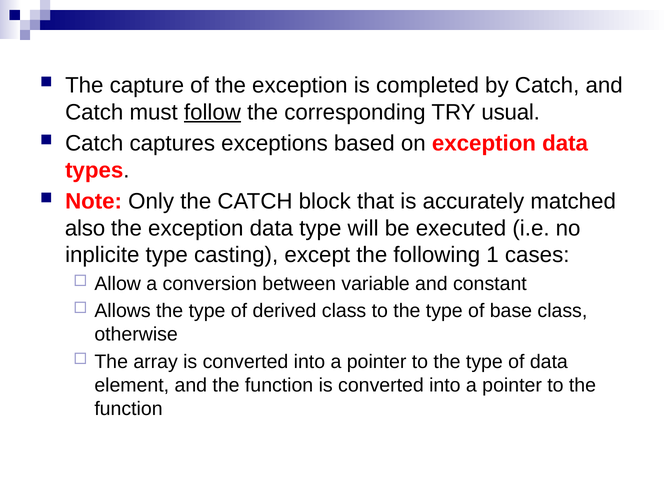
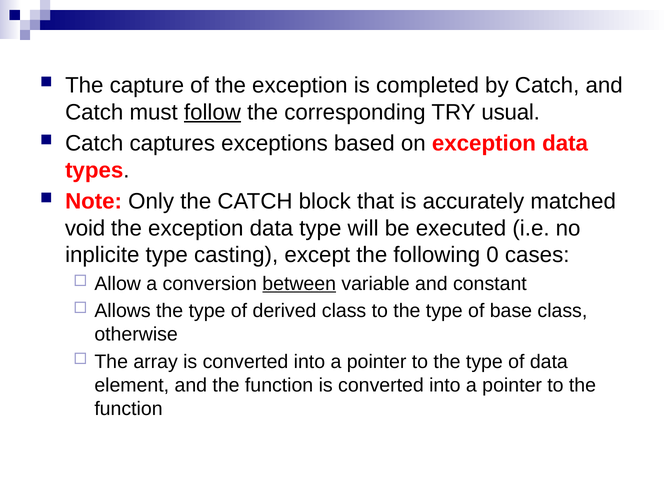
also: also -> void (85, 228)
1: 1 -> 0 (493, 255)
between underline: none -> present (299, 284)
